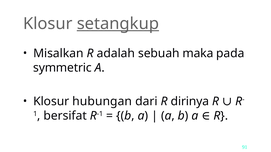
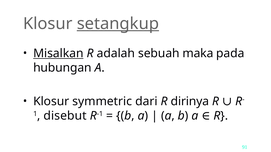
Misalkan underline: none -> present (58, 53)
symmetric: symmetric -> hubungan (62, 68)
hubungan: hubungan -> symmetric (102, 102)
bersifat: bersifat -> disebut (65, 116)
